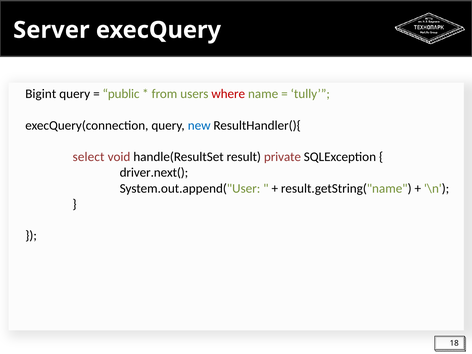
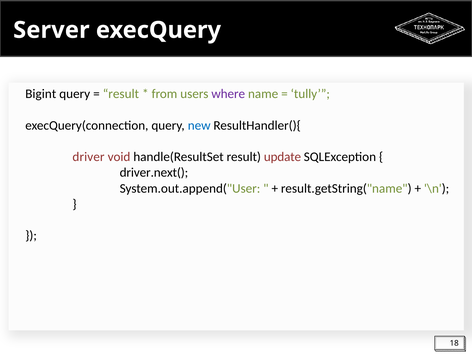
public: public -> result (121, 94)
where colour: red -> purple (228, 94)
select: select -> driver (89, 157)
private: private -> update (282, 157)
